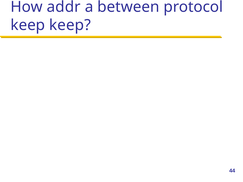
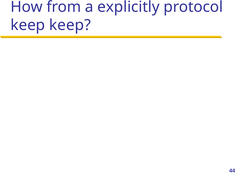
addr: addr -> from (64, 7)
between: between -> explicitly (128, 7)
